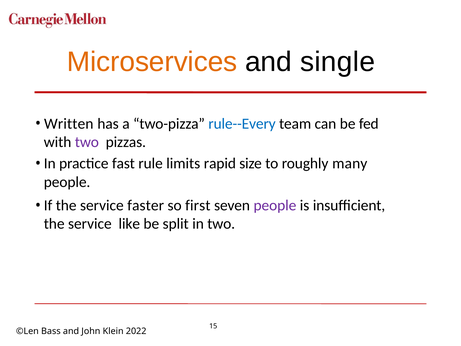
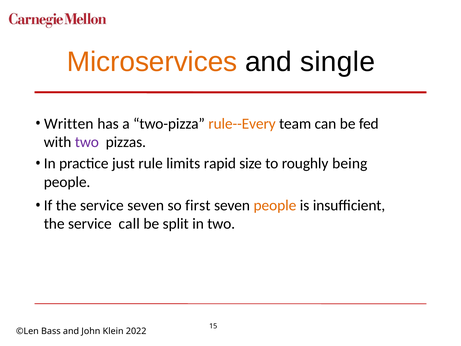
rule--Every colour: blue -> orange (242, 124)
fast: fast -> just (123, 163)
many: many -> being (350, 163)
service faster: faster -> seven (146, 205)
people colour: purple -> orange (275, 205)
like: like -> call (129, 224)
